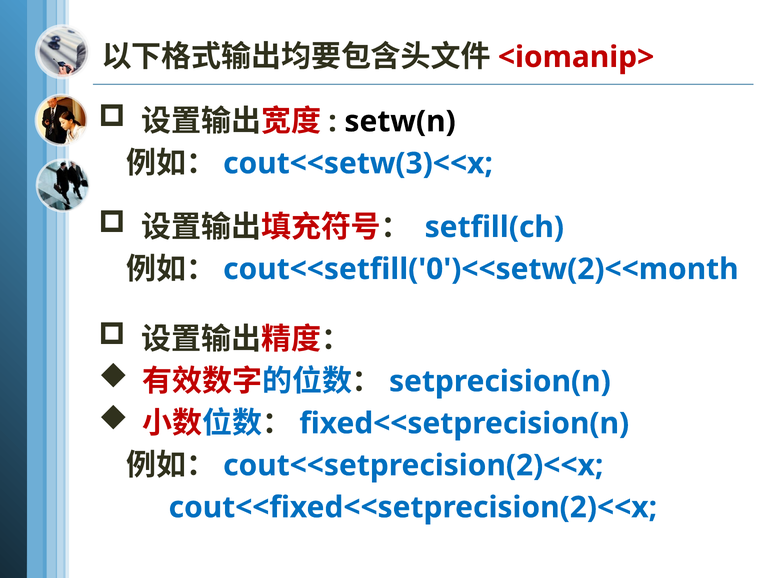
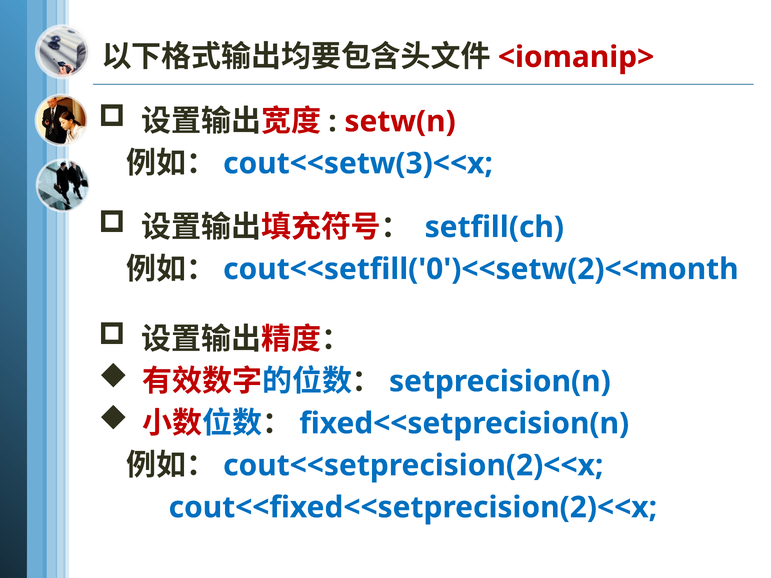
setw(n colour: black -> red (400, 122)
